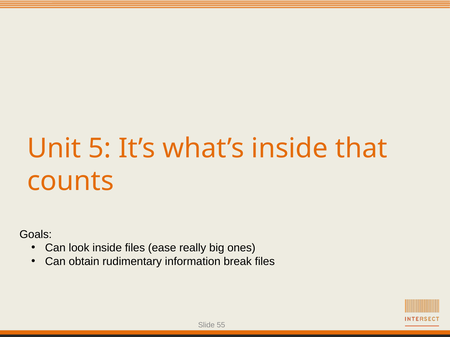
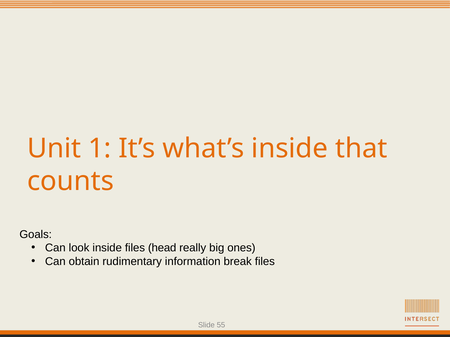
5: 5 -> 1 (100, 149)
ease: ease -> head (162, 248)
